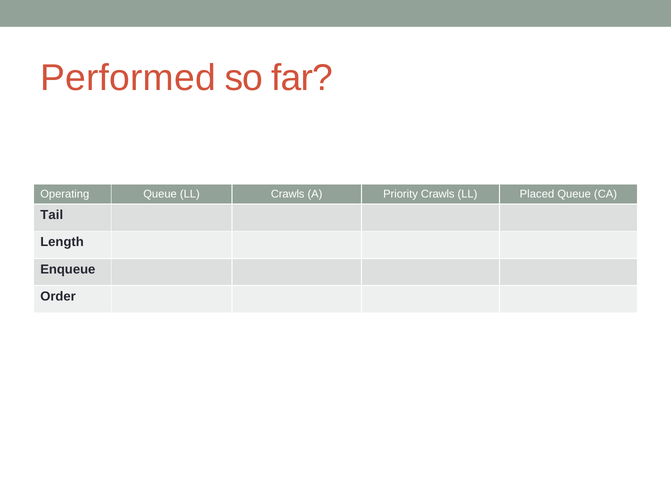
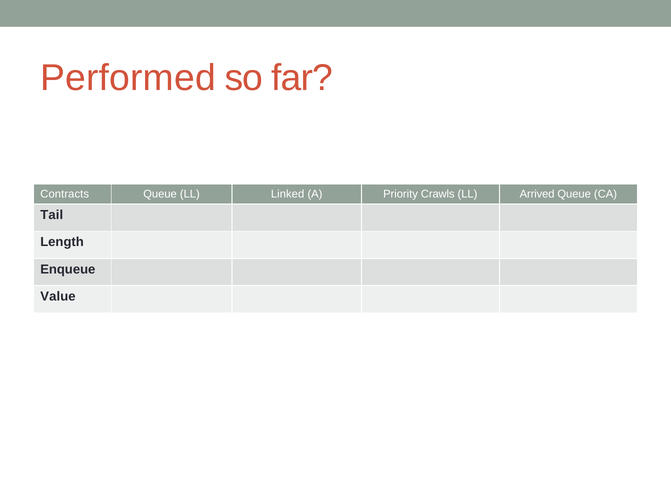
Operating: Operating -> Contracts (65, 194)
LL Crawls: Crawls -> Linked (288, 194)
Placed: Placed -> Arrived (537, 194)
Order: Order -> Value (58, 297)
